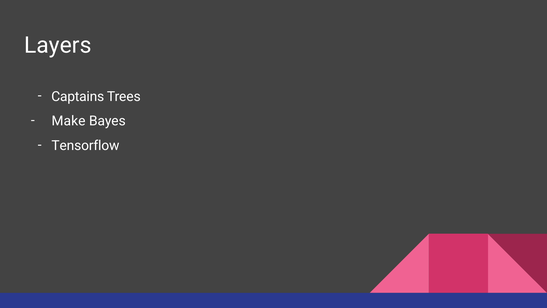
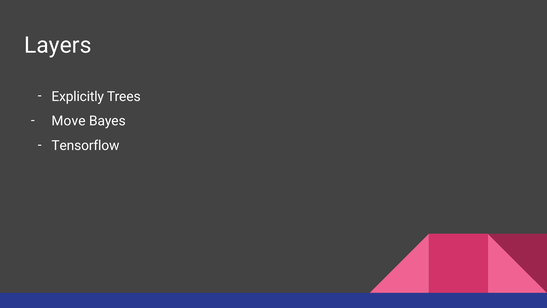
Captains: Captains -> Explicitly (78, 96)
Make: Make -> Move (69, 121)
